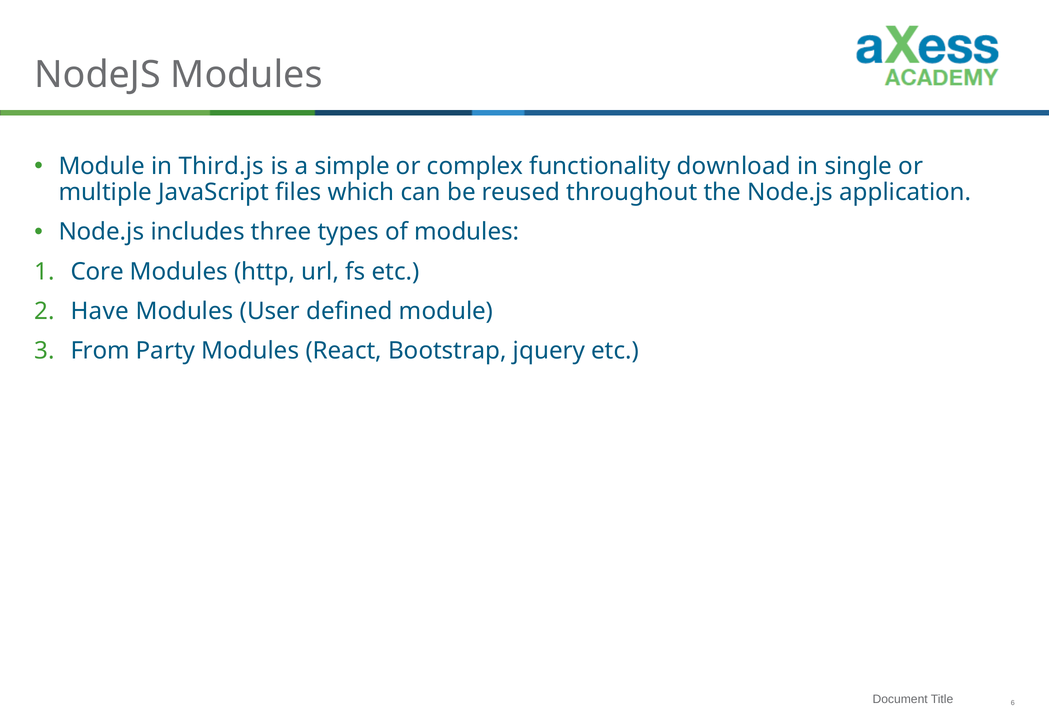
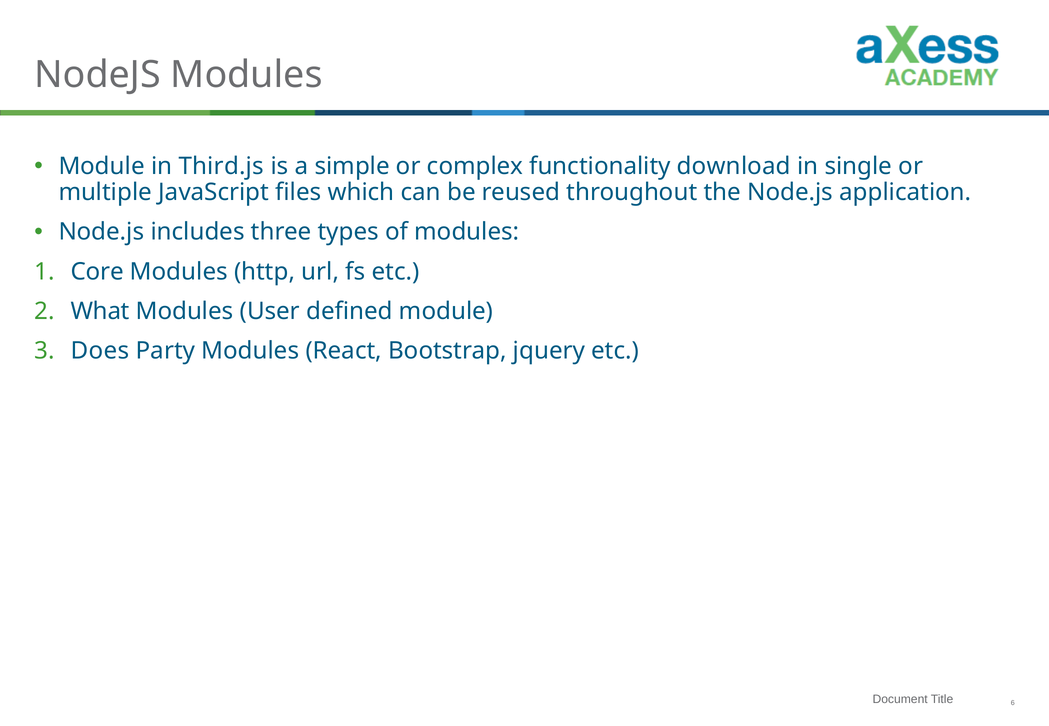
Have: Have -> What (100, 311)
From: From -> Does (100, 351)
